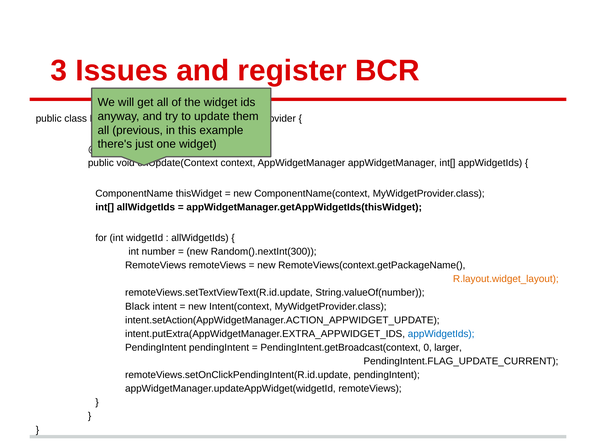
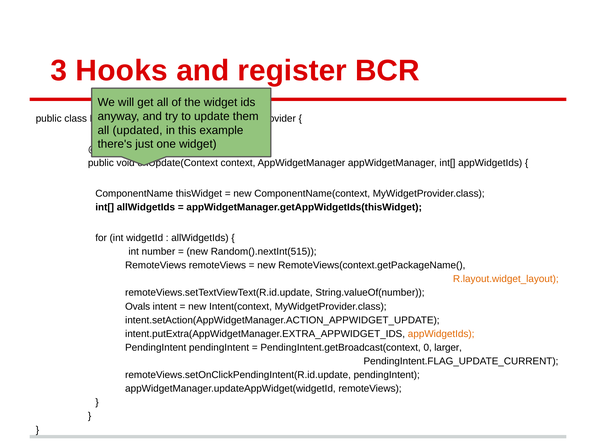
Issues: Issues -> Hooks (122, 71)
previous: previous -> updated (138, 130)
Random().nextInt(300: Random().nextInt(300 -> Random().nextInt(515 (264, 252)
Black: Black -> Ovals (138, 306)
appWidgetIds colour: blue -> orange (441, 334)
